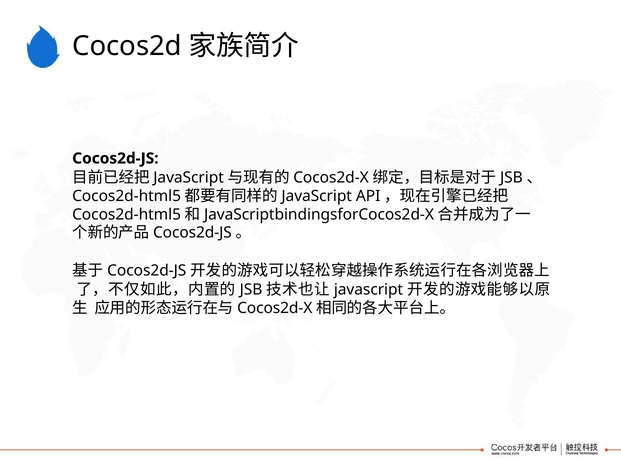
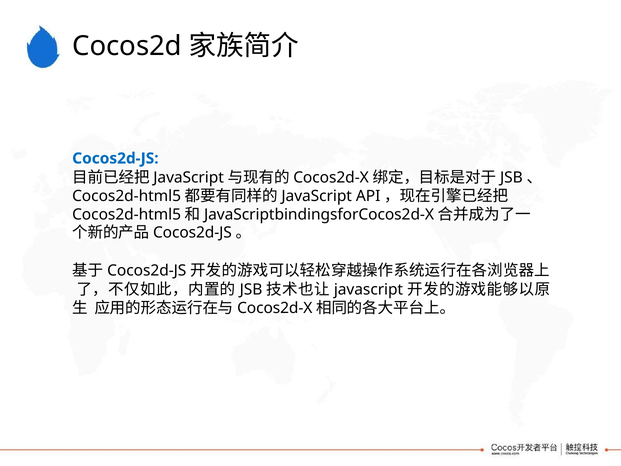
Cocos2d-JS colour: black -> blue (115, 158)
